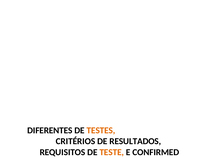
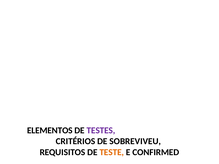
DIFERENTES: DIFERENTES -> ELEMENTOS (50, 131)
TESTES colour: orange -> purple (101, 131)
RESULTADOS: RESULTADOS -> SOBREVIVEU (135, 142)
